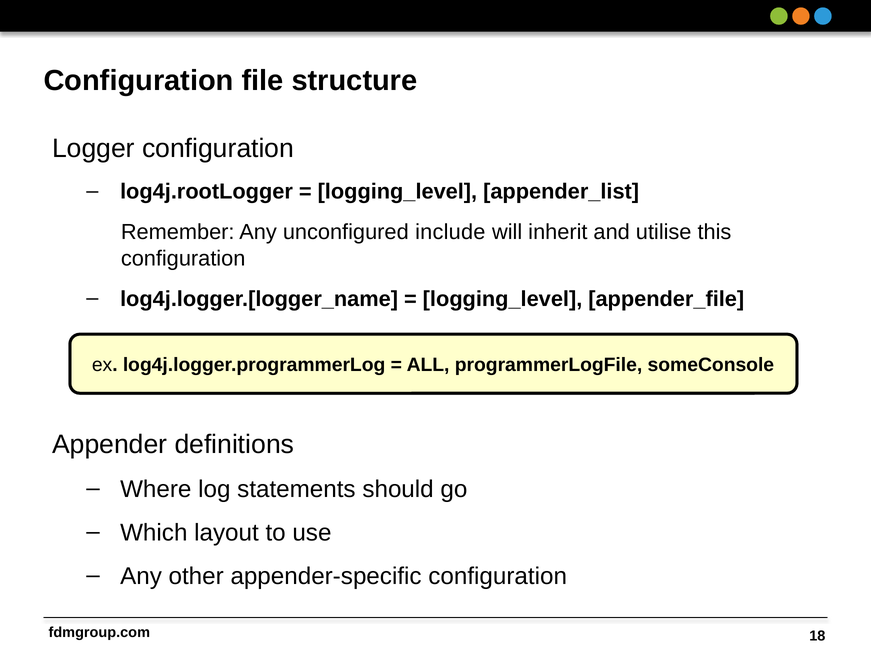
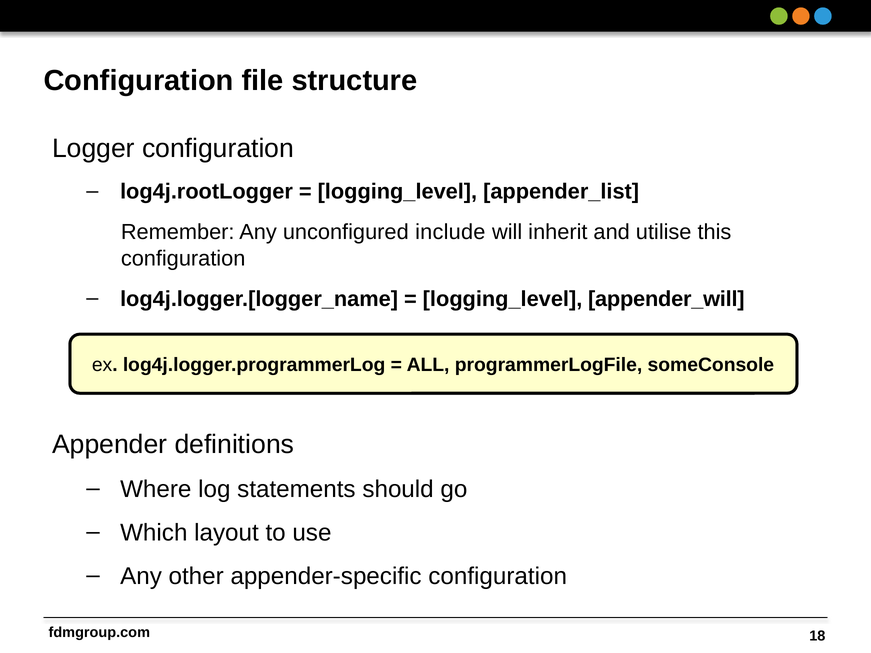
appender_file: appender_file -> appender_will (666, 299)
